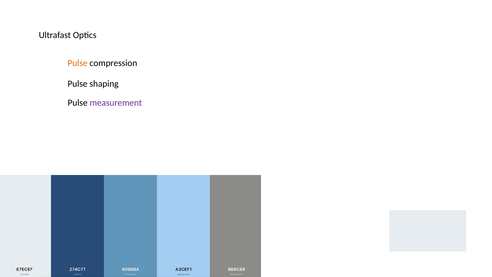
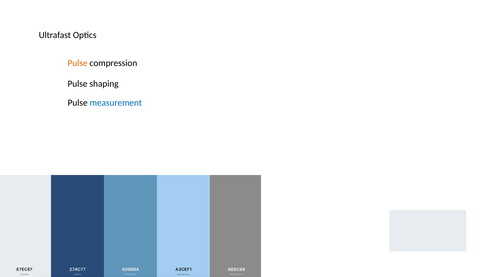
measurement colour: purple -> blue (116, 103)
